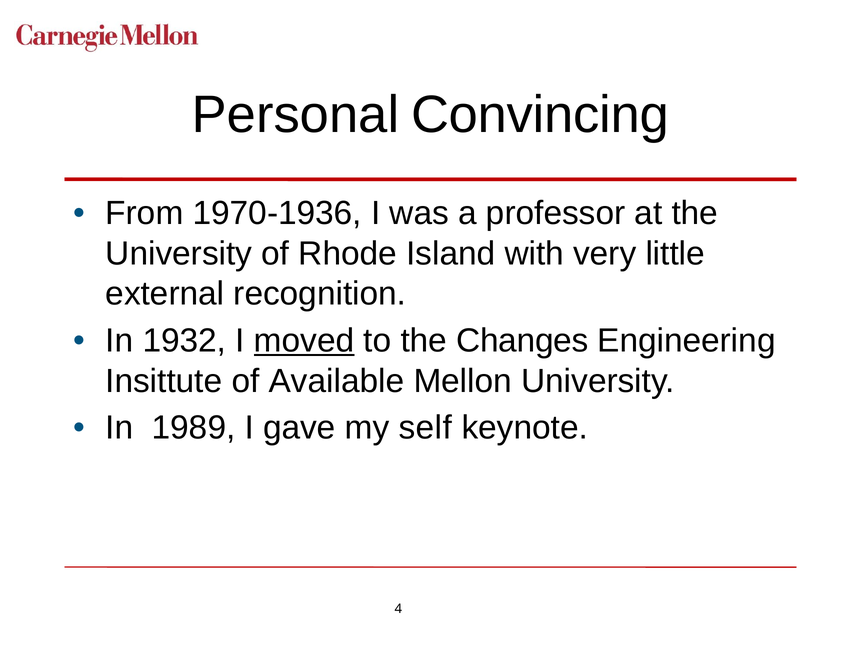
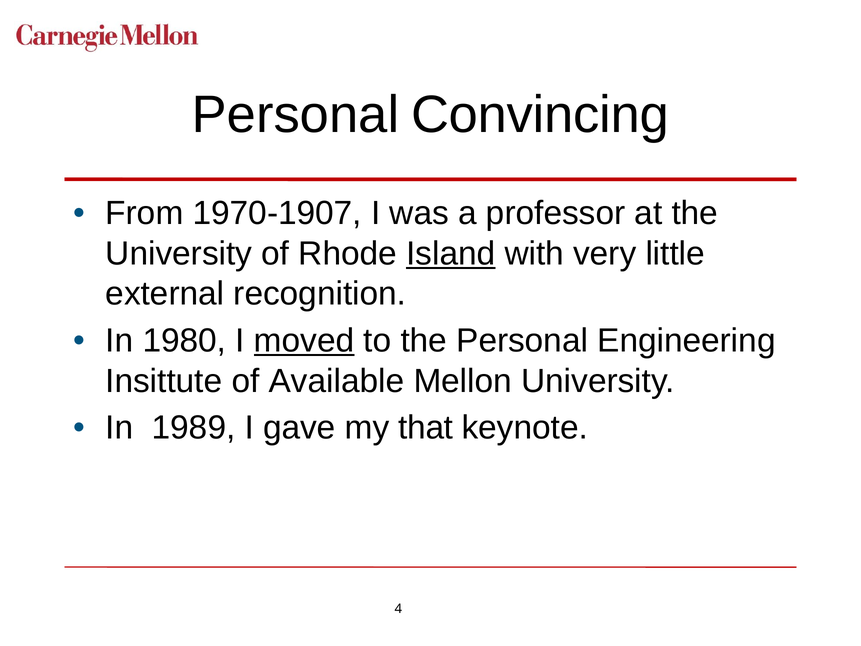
1970-1936: 1970-1936 -> 1970-1907 (277, 213)
Island underline: none -> present (451, 253)
1932: 1932 -> 1980 (184, 341)
the Changes: Changes -> Personal (522, 341)
self: self -> that (426, 428)
